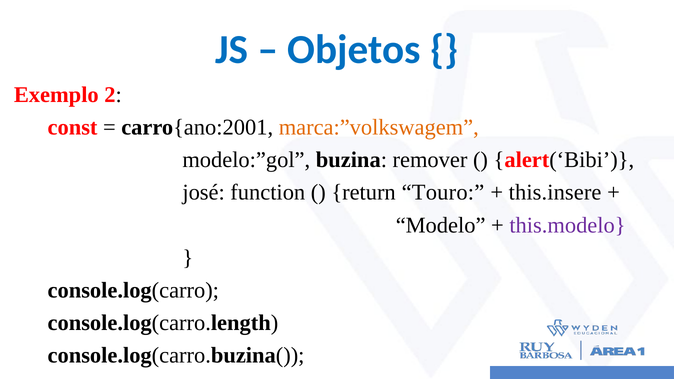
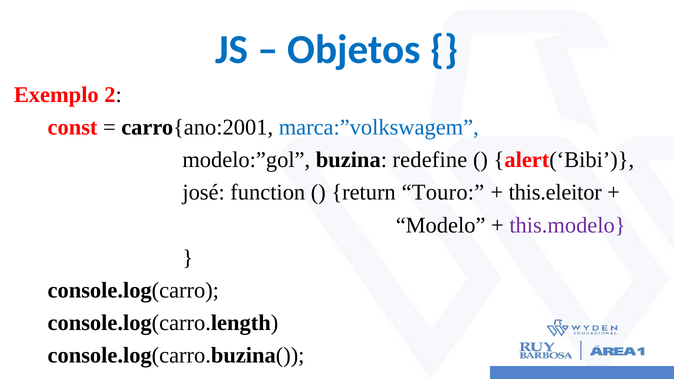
marca:”volkswagem colour: orange -> blue (379, 127)
remover: remover -> redefine (430, 160)
this.insere: this.insere -> this.eleitor (555, 193)
